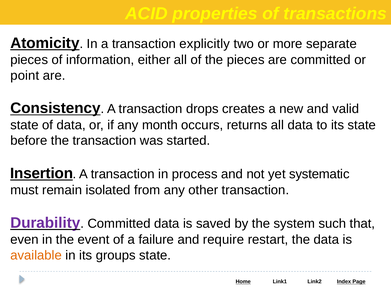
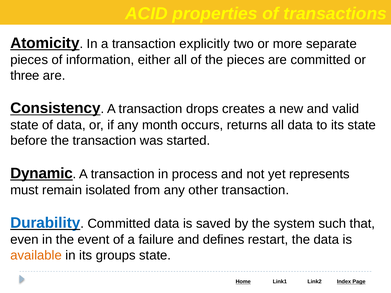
point: point -> three (25, 76)
Insertion: Insertion -> Dynamic (42, 174)
systematic: systematic -> represents (319, 174)
Durability colour: purple -> blue (45, 223)
require: require -> defines (224, 240)
